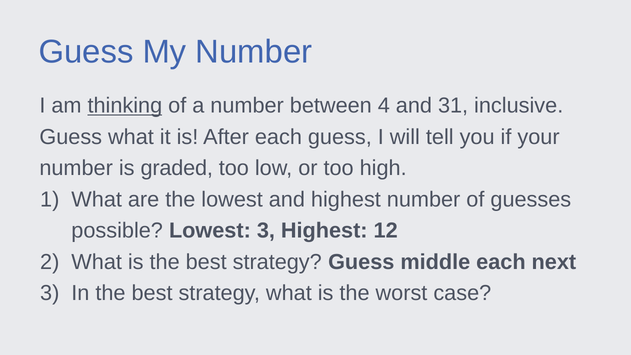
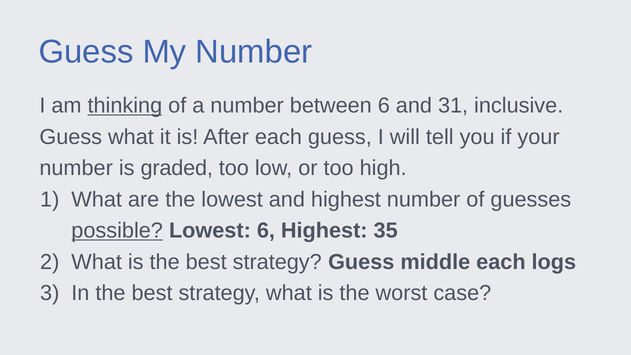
between 4: 4 -> 6 (384, 106)
possible underline: none -> present (117, 231)
Lowest 3: 3 -> 6 (266, 231)
12: 12 -> 35 (386, 231)
next: next -> logs (554, 262)
